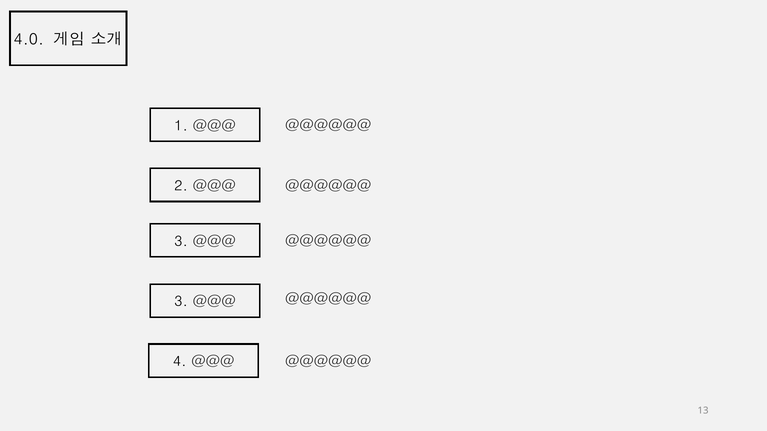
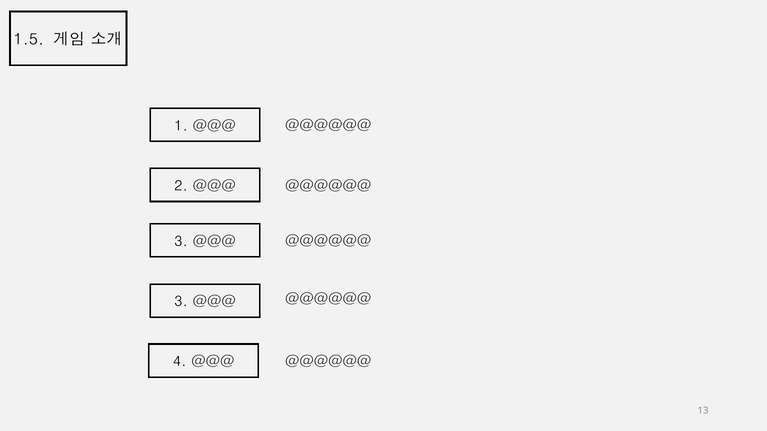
4.0: 4.0 -> 1.5 (29, 39)
